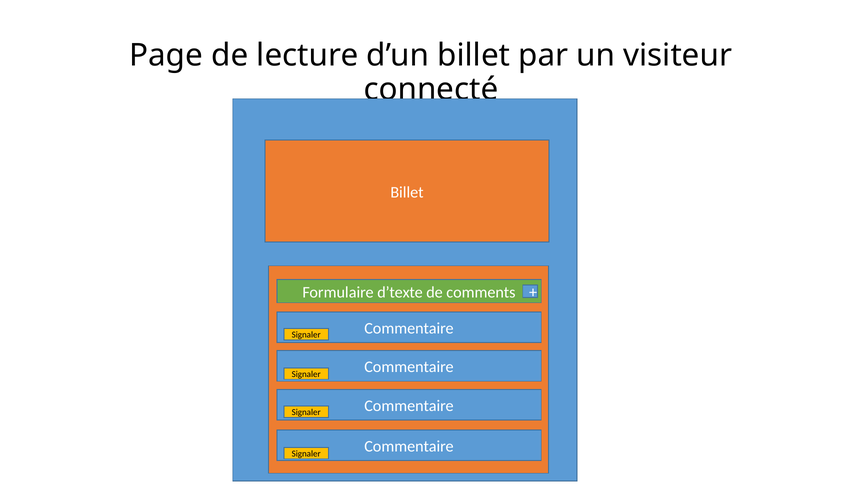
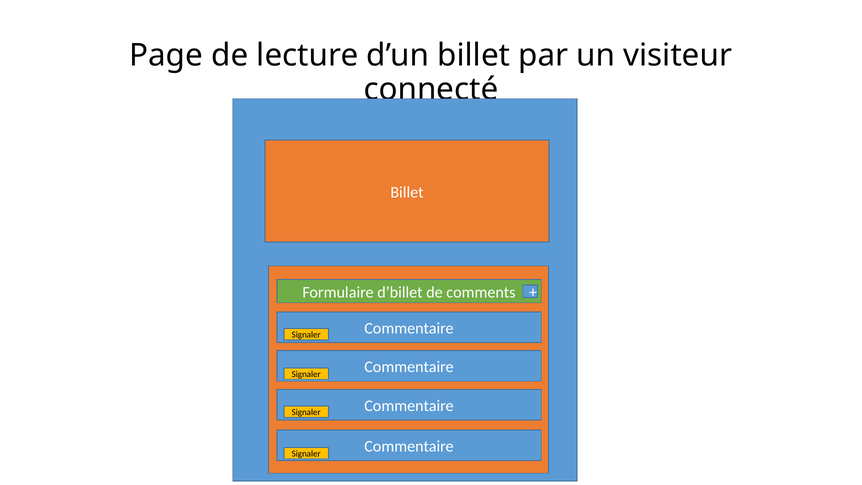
d’texte: d’texte -> d’billet (400, 292)
